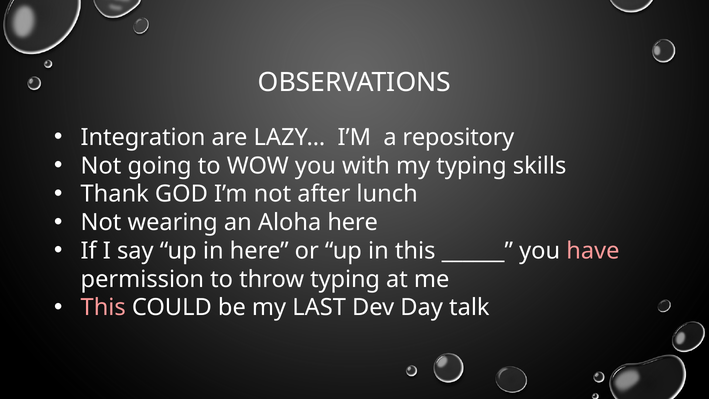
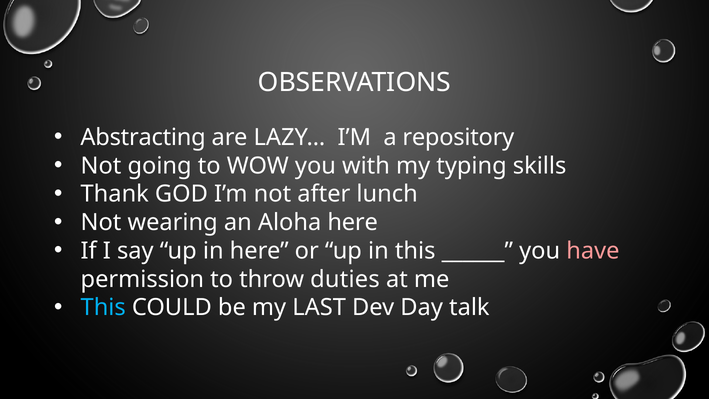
Integration: Integration -> Abstracting (143, 137)
throw typing: typing -> duties (345, 279)
This colour: pink -> light blue (103, 308)
